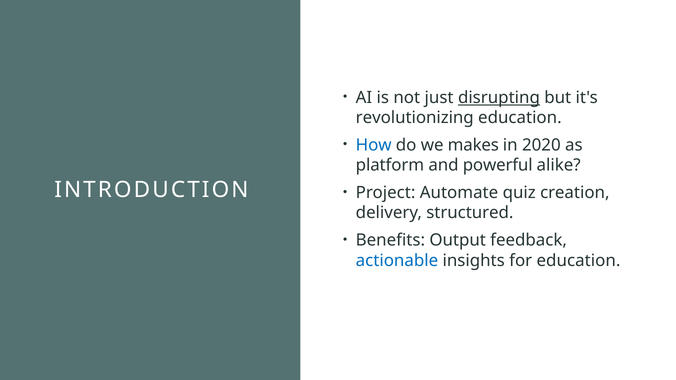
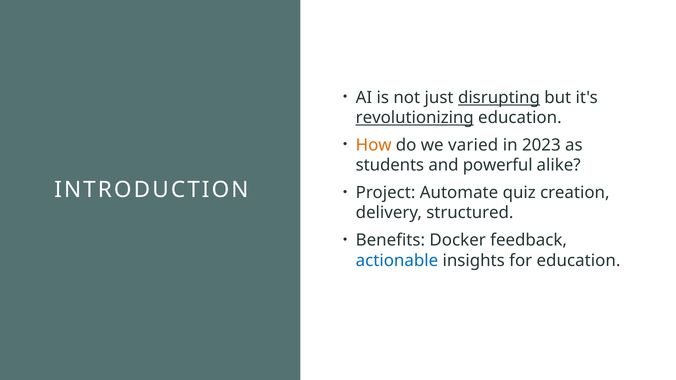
revolutionizing underline: none -> present (415, 118)
How colour: blue -> orange (374, 145)
makes: makes -> varied (473, 145)
2020: 2020 -> 2023 (541, 145)
platform: platform -> students (390, 165)
Output: Output -> Docker (458, 240)
